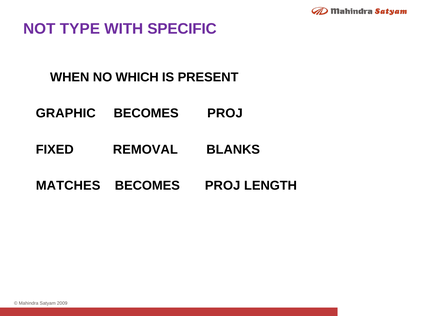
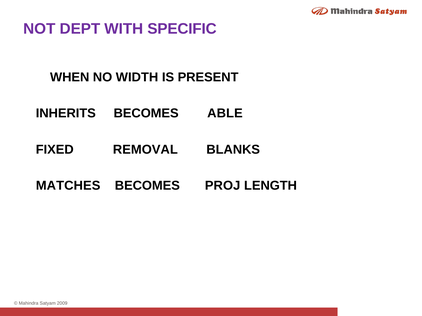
TYPE: TYPE -> DEPT (80, 29)
WHICH: WHICH -> WIDTH (137, 77)
GRAPHIC: GRAPHIC -> INHERITS (66, 114)
PROJ: PROJ -> ABLE (225, 114)
